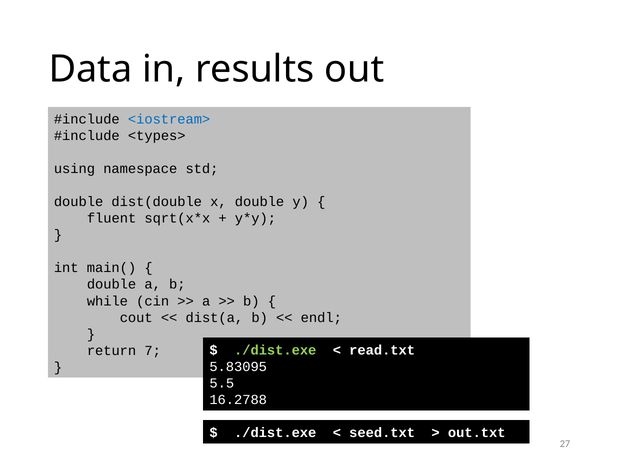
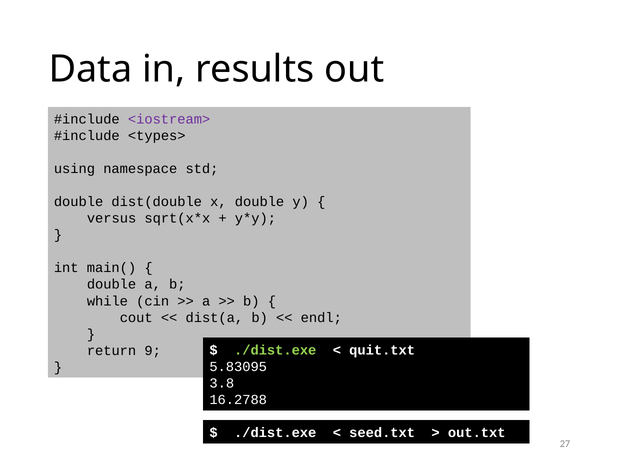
<iostream> colour: blue -> purple (169, 119)
fluent: fluent -> versus (112, 218)
read.txt: read.txt -> quit.txt (382, 350)
7: 7 -> 9 (153, 350)
5.5: 5.5 -> 3.8 (222, 383)
